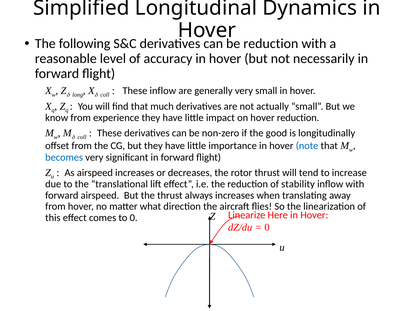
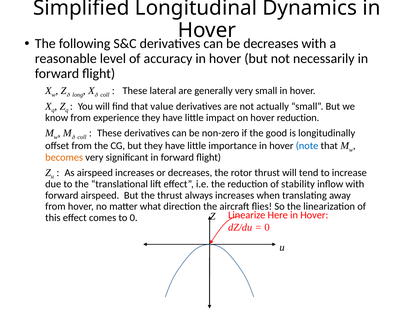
reduction: reduction -> decreases (271, 44)
These inflow: inflow -> lateral (163, 91)
much: much -> value (162, 106)
becomes colour: blue -> orange (64, 157)
